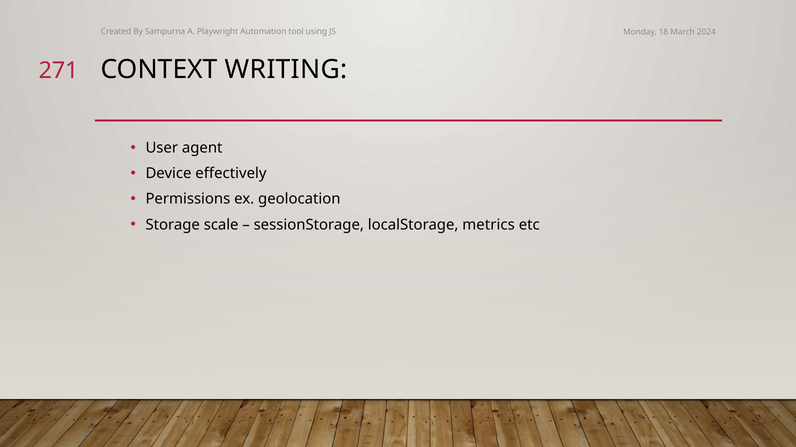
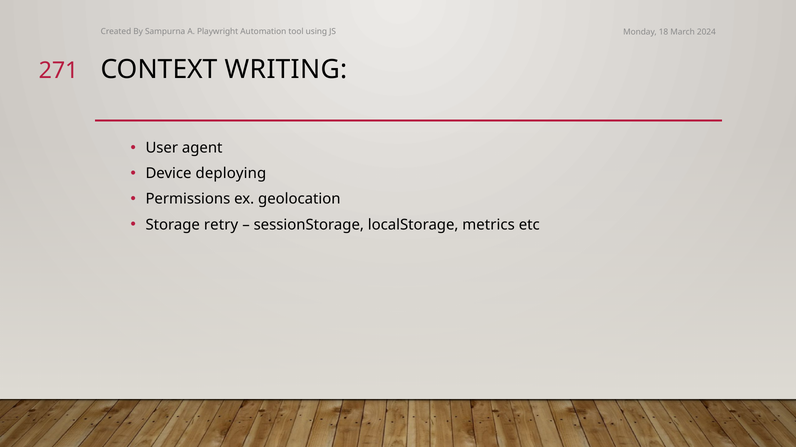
effectively: effectively -> deploying (231, 174)
scale: scale -> retry (221, 225)
